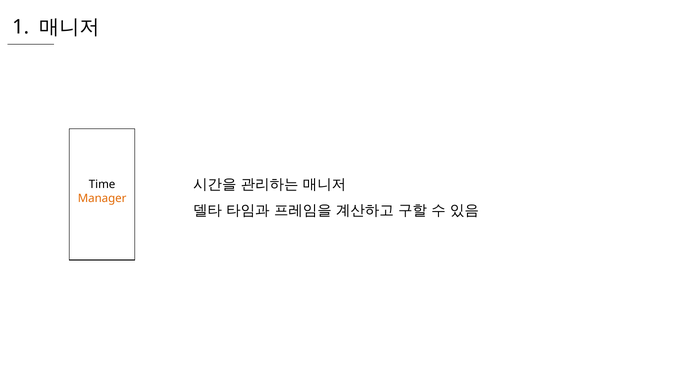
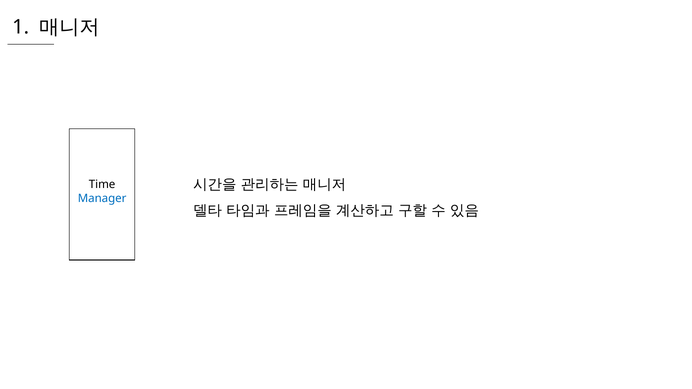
Manager colour: orange -> blue (102, 199)
